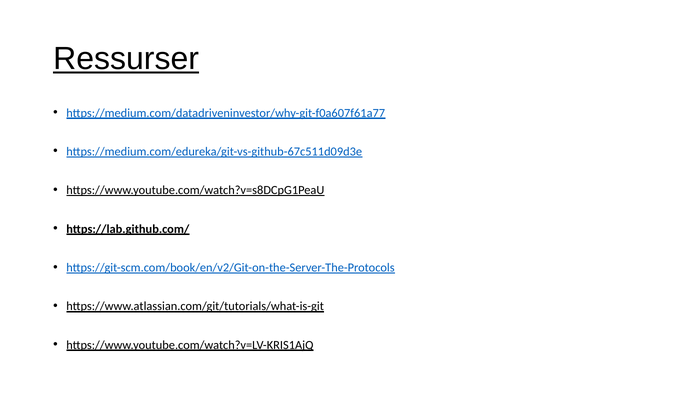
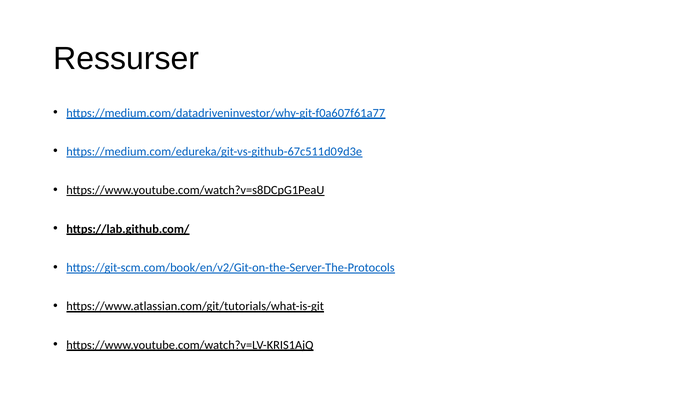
Ressurser underline: present -> none (126, 59)
